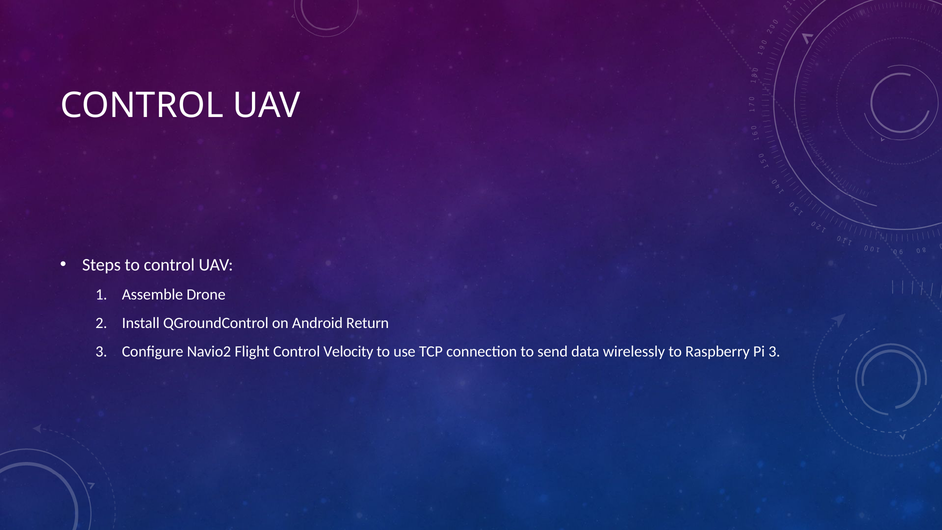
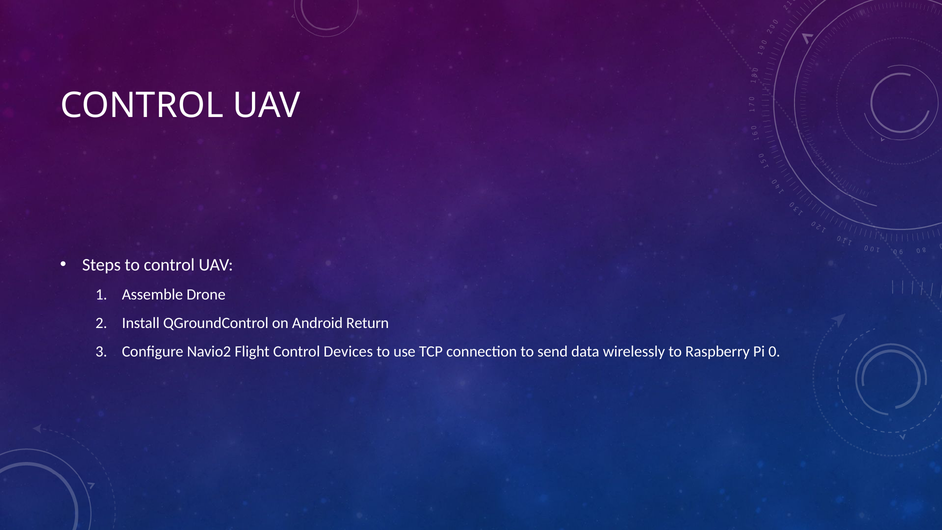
Velocity: Velocity -> Devices (348, 352)
Pi 3: 3 -> 0 (774, 352)
